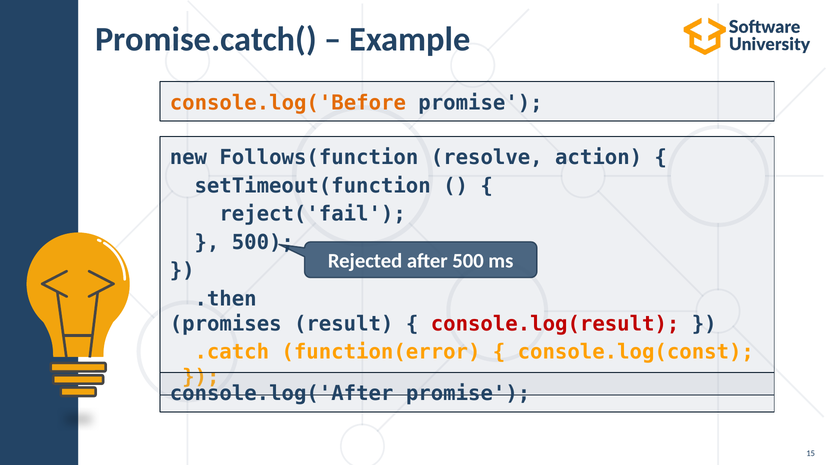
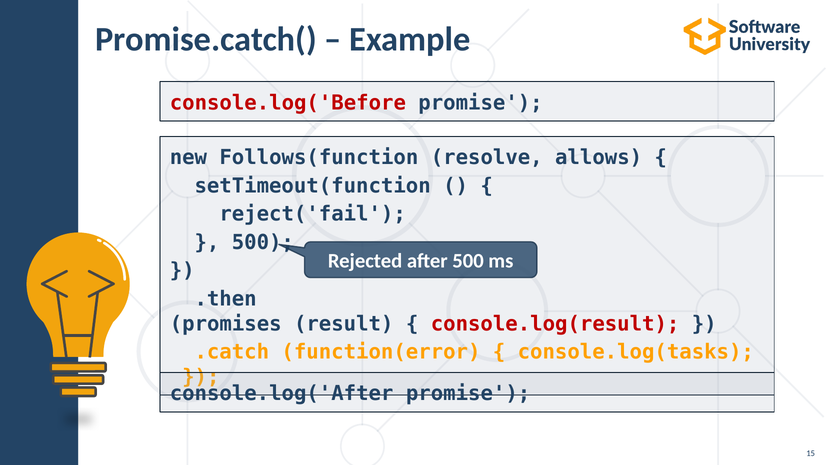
console.log('Before colour: orange -> red (288, 103)
action: action -> allows (599, 157)
console.log(const: console.log(const -> console.log(tasks (636, 352)
